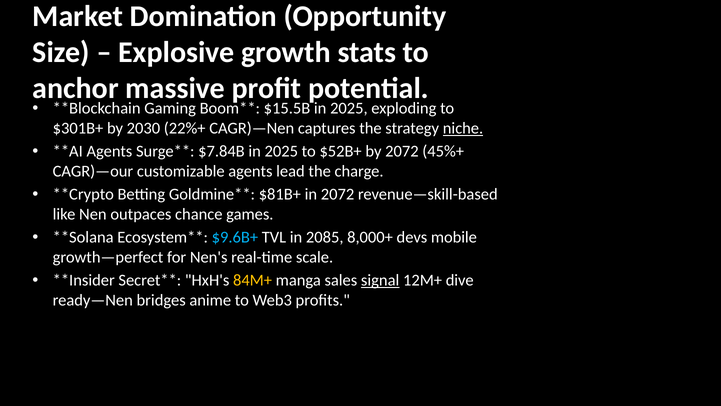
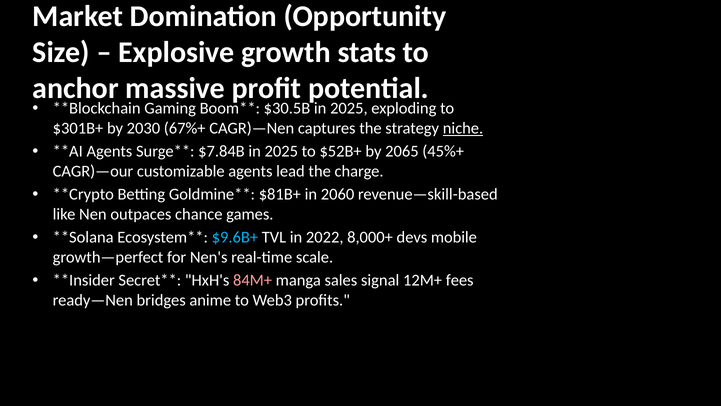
$15.5B: $15.5B -> $30.5B (287, 108)
22%+: 22%+ -> 67%+ (185, 128)
by 2072: 2072 -> 2065 (402, 151)
in 2072: 2072 -> 2060 (338, 194)
2085: 2085 -> 2022 (325, 237)
84M+ colour: yellow -> pink (253, 280)
signal underline: present -> none (380, 280)
dive: dive -> fees (460, 280)
